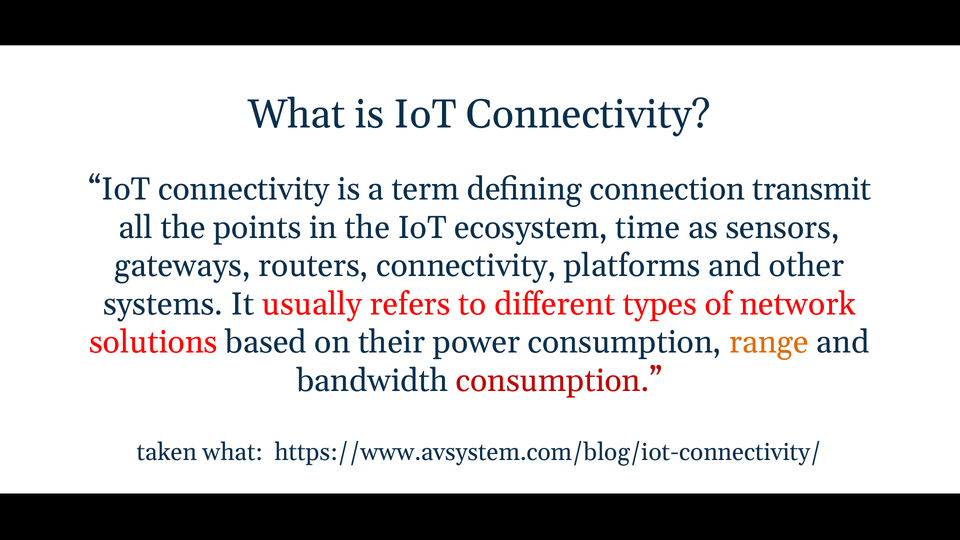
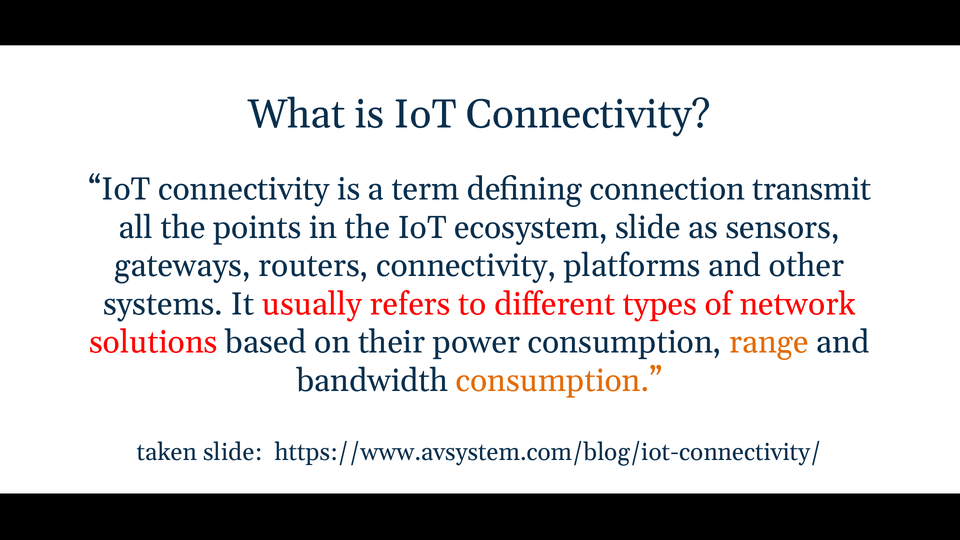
ecosystem time: time -> slide (648, 228)
consumption colour: red -> orange (559, 381)
taken what: what -> slide (233, 452)
